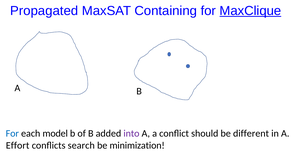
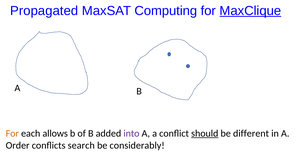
Containing: Containing -> Computing (166, 11)
For colour: blue -> orange (12, 134)
model: model -> allows (55, 134)
should underline: none -> present (205, 134)
Effort: Effort -> Order (18, 146)
minimization: minimization -> considerably (137, 146)
